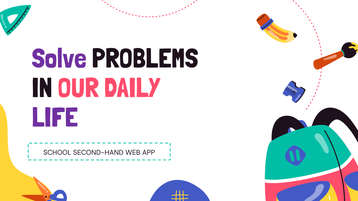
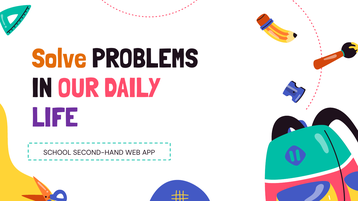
Solve colour: purple -> orange (59, 59)
